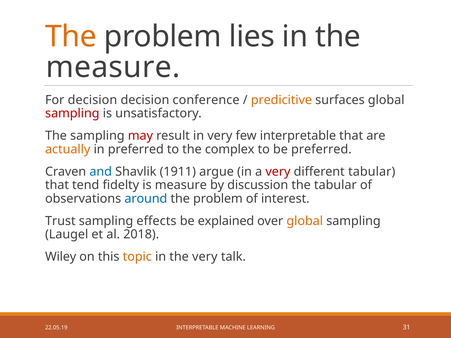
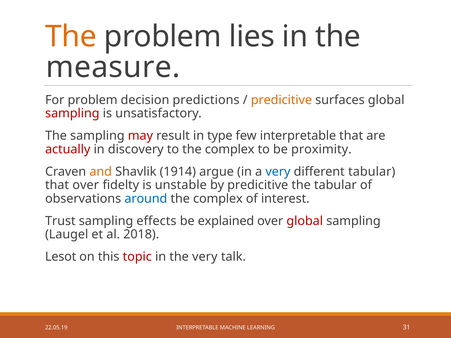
For decision: decision -> problem (93, 100)
conference: conference -> predictions (206, 100)
in very: very -> type (220, 136)
actually colour: orange -> red (68, 149)
in preferred: preferred -> discovery (136, 149)
be preferred: preferred -> proximity (321, 149)
and colour: blue -> orange (101, 172)
1911: 1911 -> 1914 (178, 172)
very colour: red -> blue (278, 172)
that tend: tend -> over (86, 185)
is measure: measure -> unstable (181, 185)
by discussion: discussion -> predicitive (258, 185)
problem: problem -> complex (218, 199)
global colour: orange -> red (305, 221)
Wiley: Wiley -> Lesot (61, 257)
topic colour: orange -> red (137, 257)
